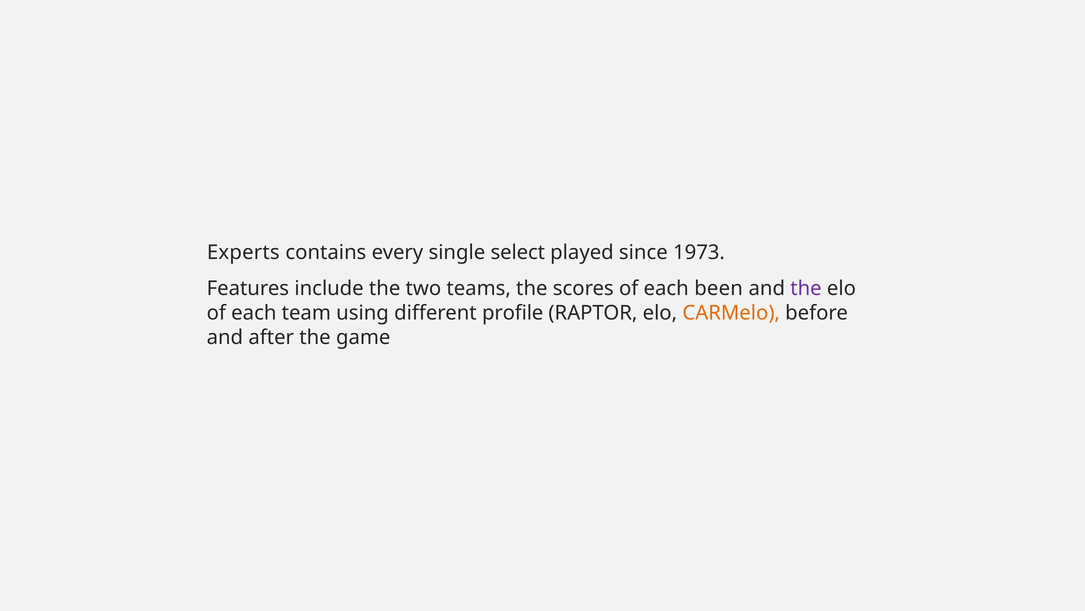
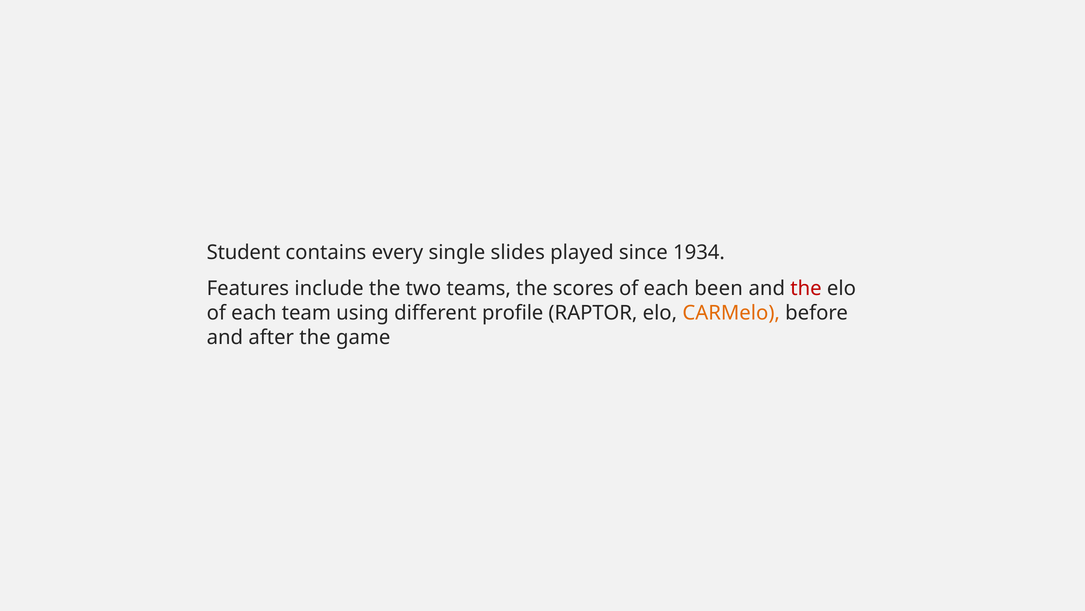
Experts: Experts -> Student (244, 252)
select: select -> slides (518, 252)
1973: 1973 -> 1934 (699, 252)
the colour: purple -> red (806, 288)
